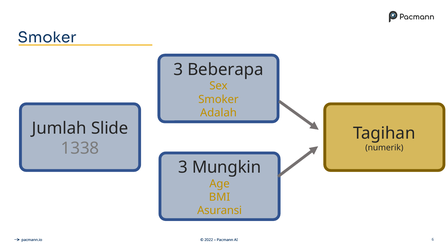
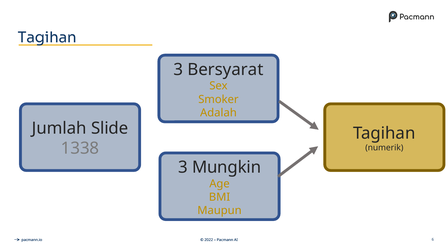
Smoker: Smoker -> Tagihan (47, 38)
Beberapa: Beberapa -> Bersyarat (225, 69)
Asuransi: Asuransi -> Maupun (219, 211)
